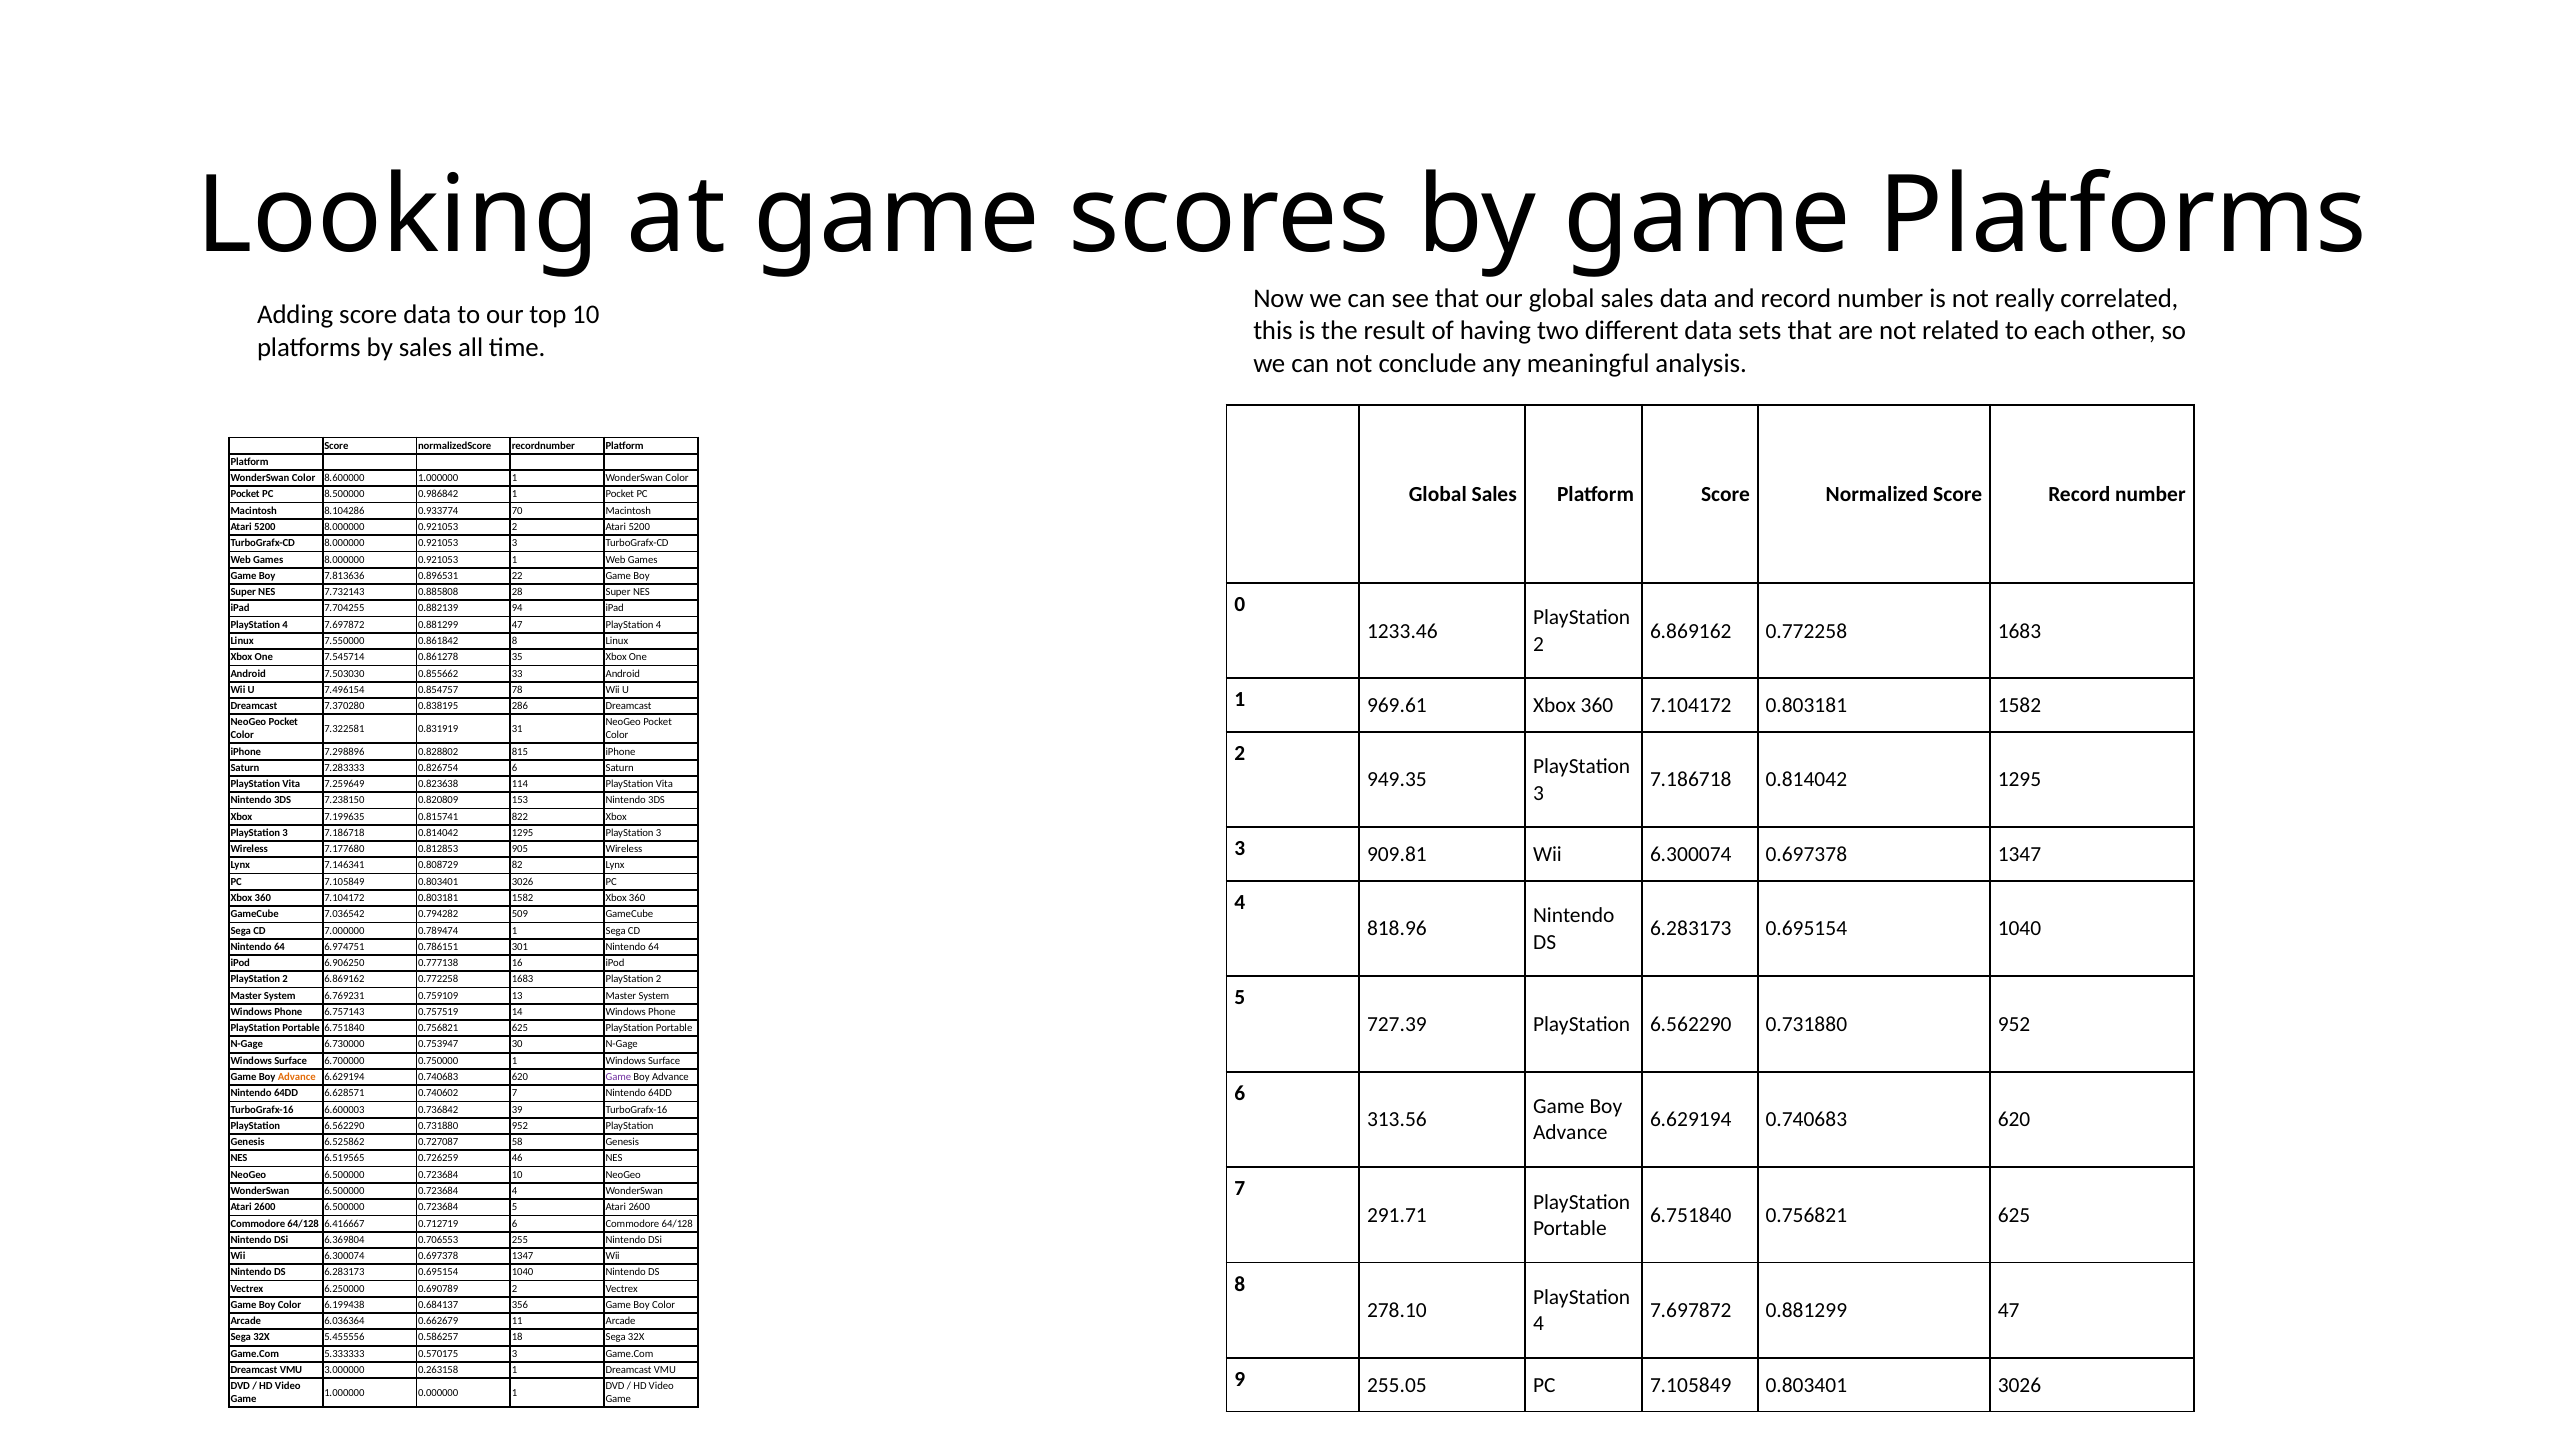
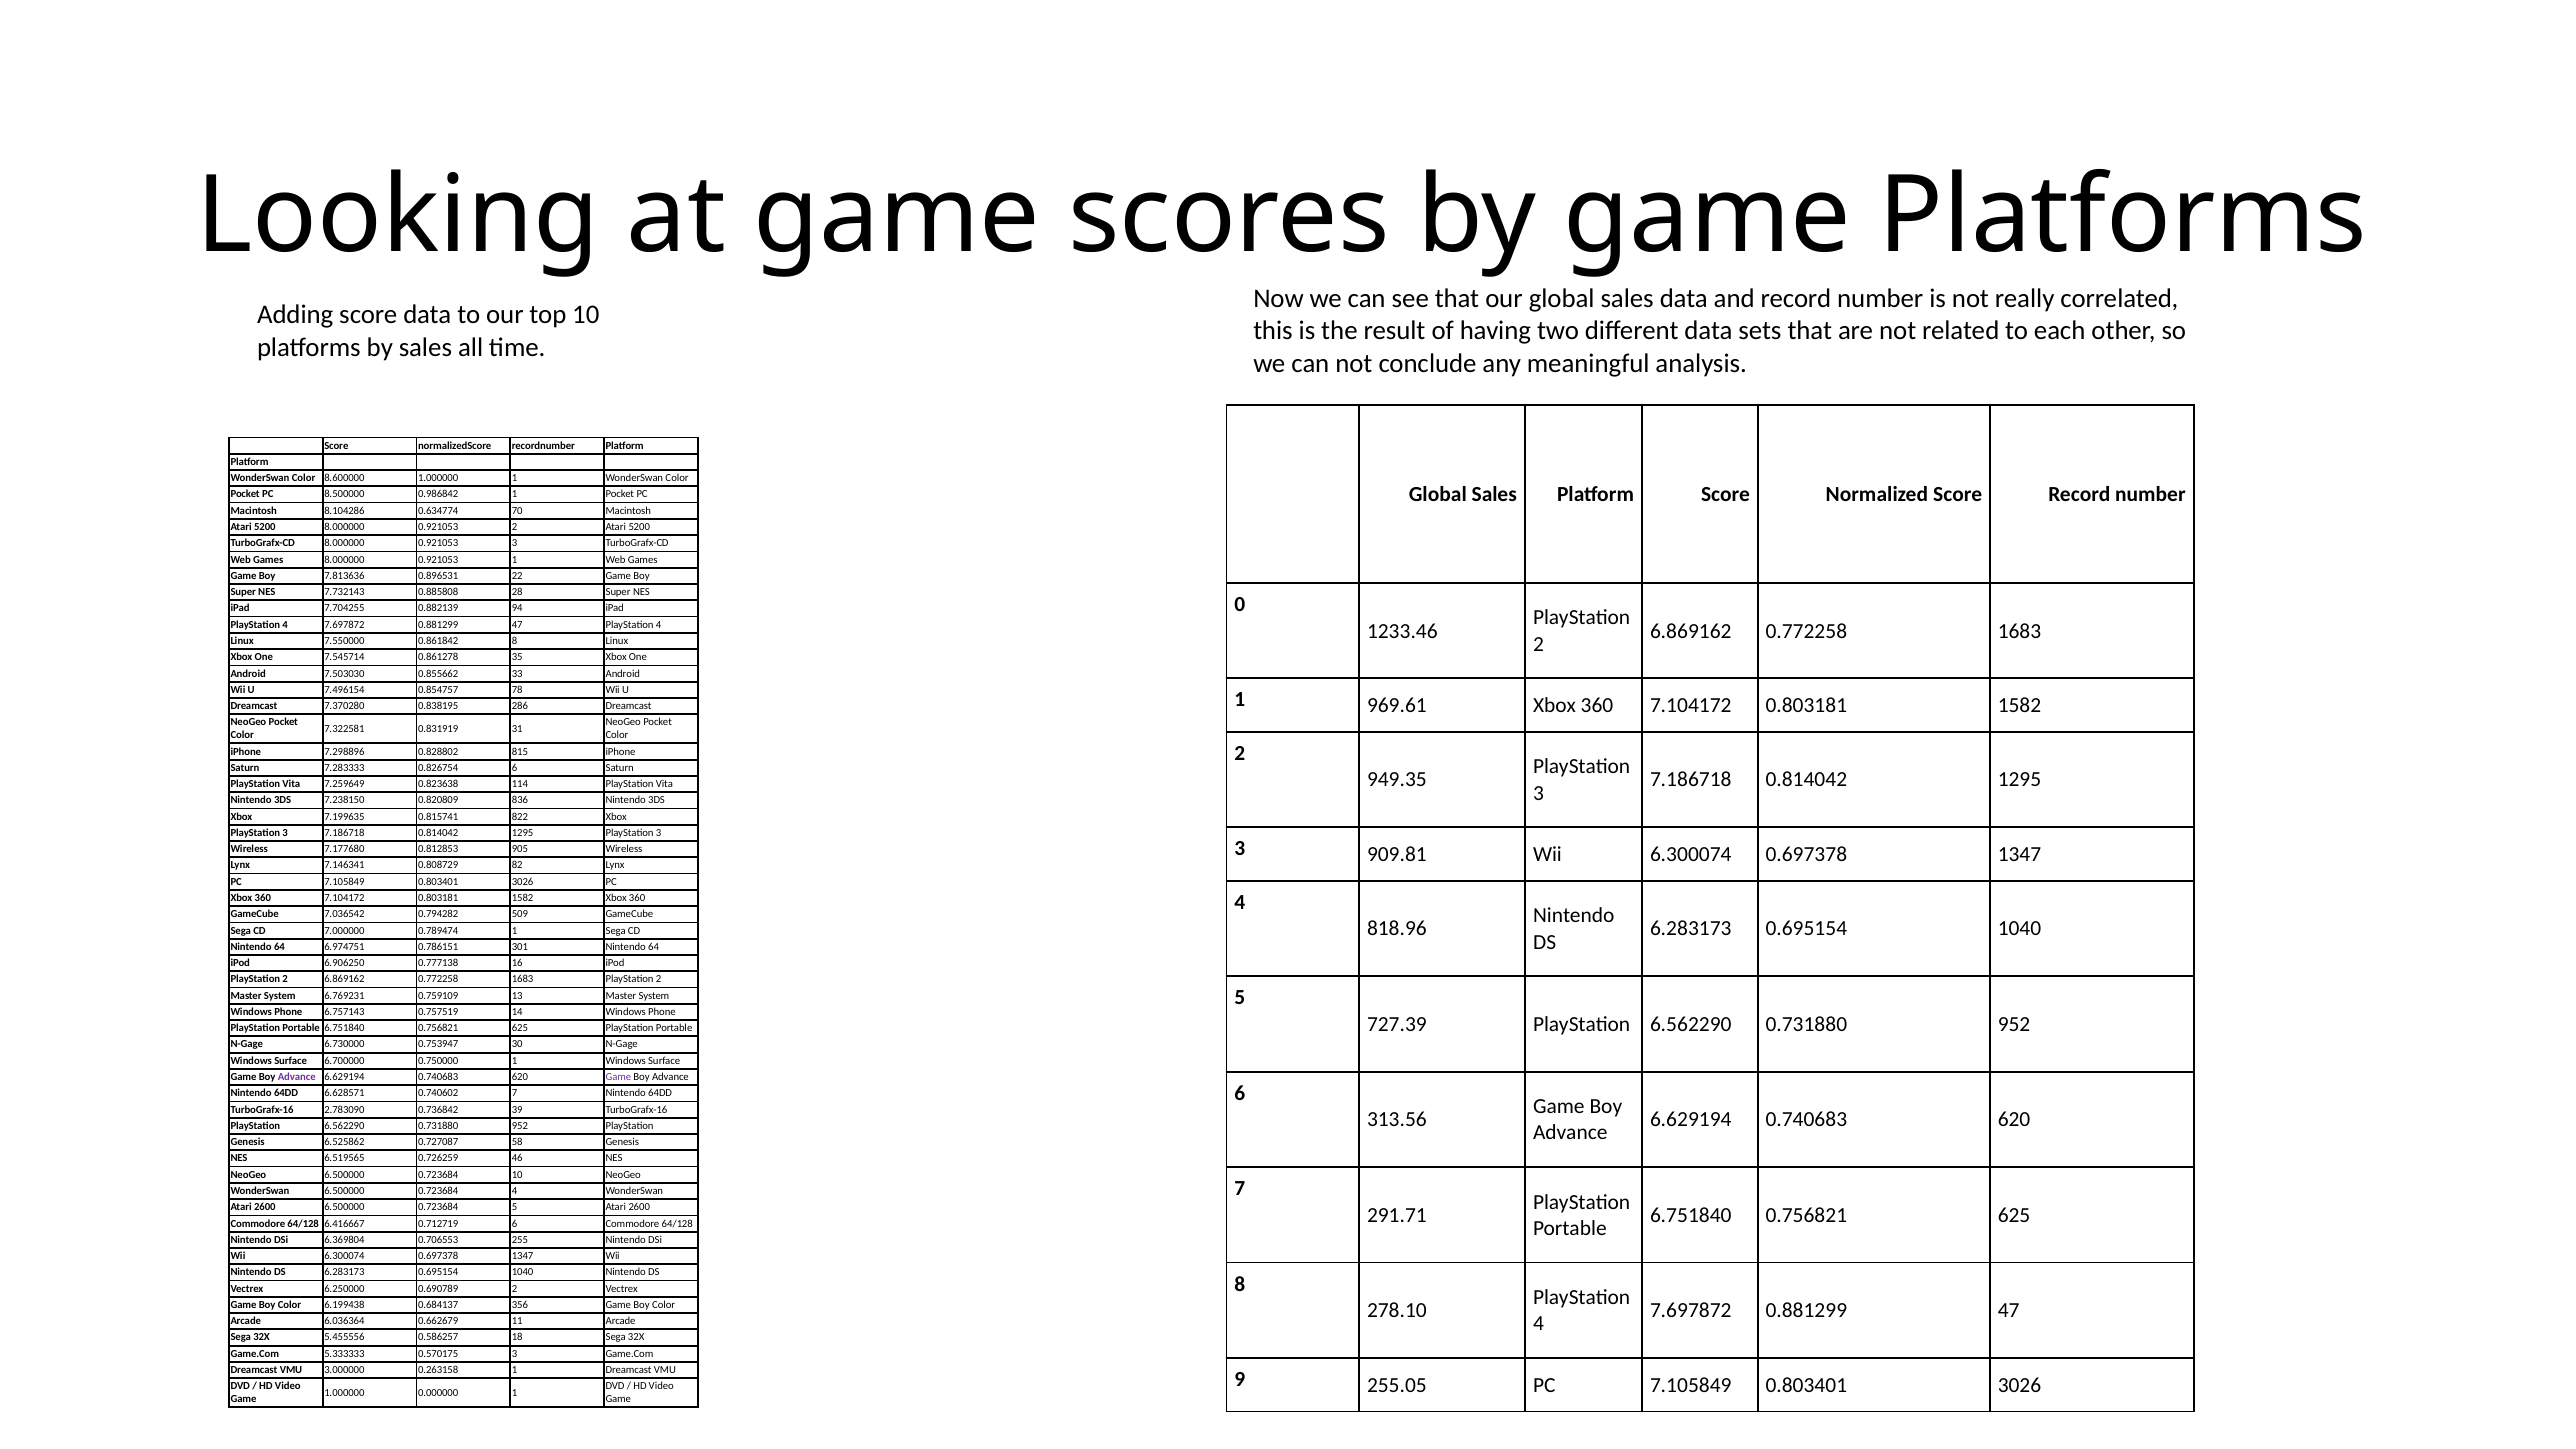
0.933774: 0.933774 -> 0.634774 (438, 511)
153: 153 -> 836 (520, 800)
Advance colour: orange -> purple (297, 1077)
6.600003: 6.600003 -> 2.783090 (344, 1110)
